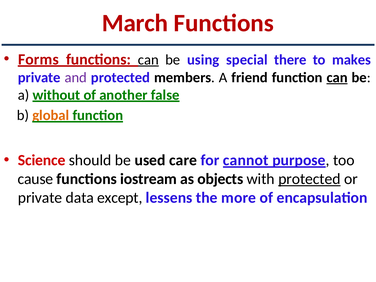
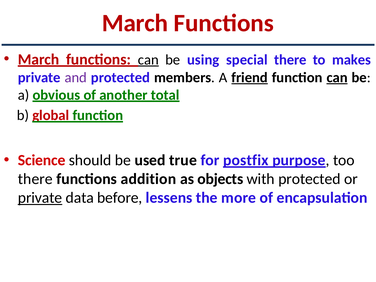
Forms: Forms -> March (39, 59)
friend underline: none -> present (250, 77)
without: without -> obvious (56, 95)
false: false -> total (165, 95)
global colour: orange -> red (51, 115)
care: care -> true (183, 160)
cannot: cannot -> postfix (246, 160)
cause: cause -> there (35, 179)
iostream: iostream -> addition (148, 179)
protected underline: present -> none (309, 179)
private underline: none -> present (40, 198)
except: except -> before (120, 198)
